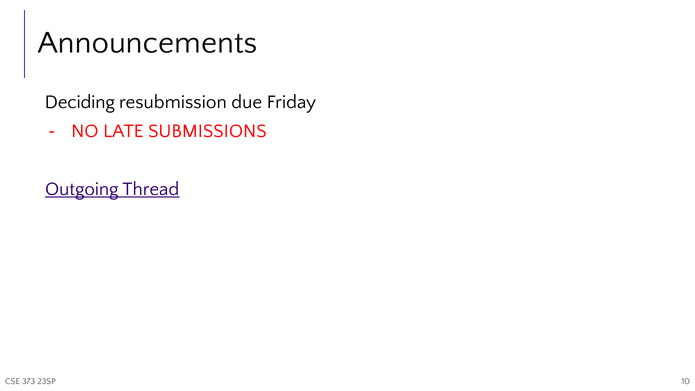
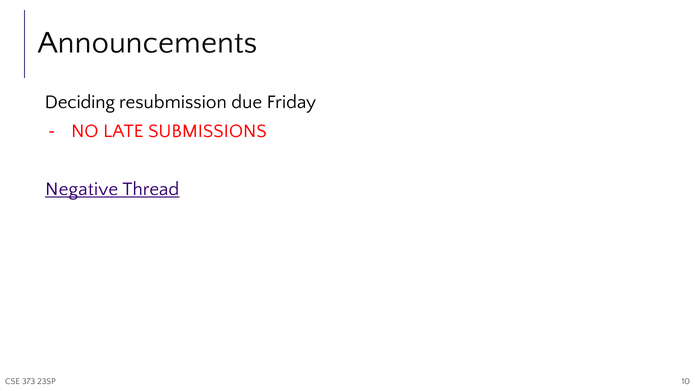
Outgoing: Outgoing -> Negative (82, 189)
